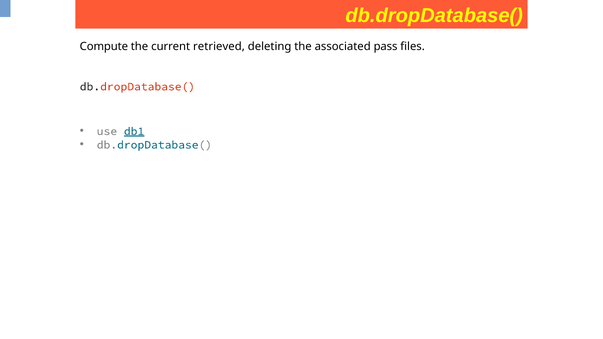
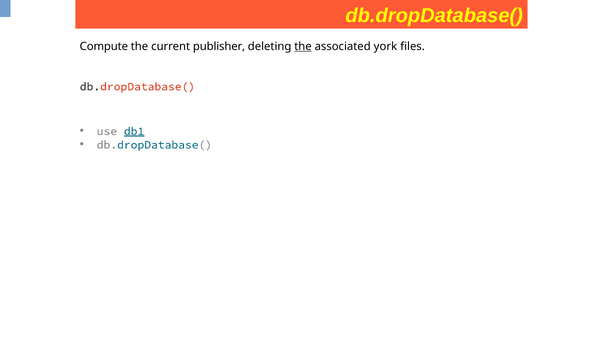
retrieved: retrieved -> publisher (219, 46)
the underline: none -> present (303, 46)
pass: pass -> york (385, 46)
